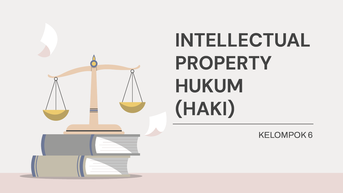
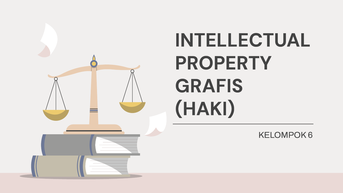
HUKUM: HUKUM -> GRAFIS (209, 86)
